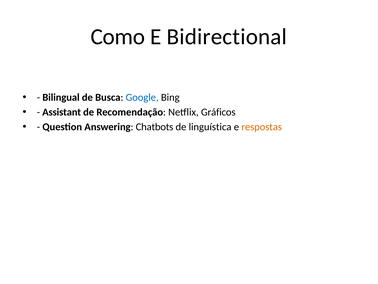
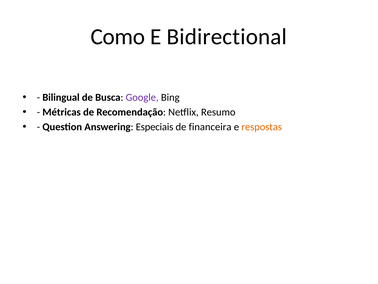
Google colour: blue -> purple (142, 97)
Assistant: Assistant -> Métricas (62, 112)
Gráficos: Gráficos -> Resumo (218, 112)
Chatbots: Chatbots -> Especiais (155, 127)
linguística: linguística -> financeira (210, 127)
